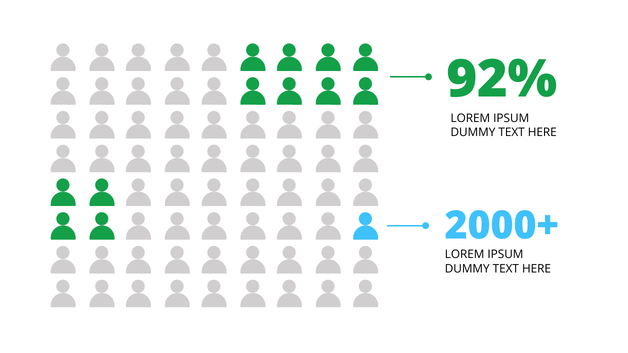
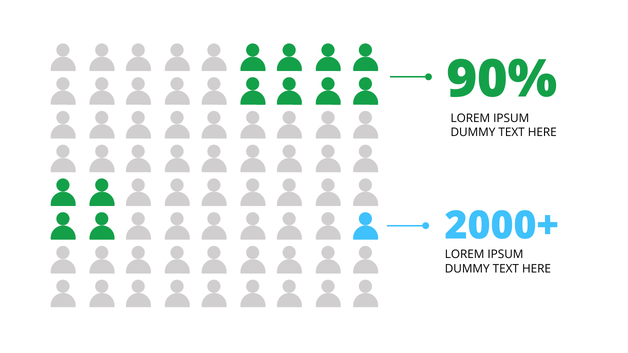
92%: 92% -> 90% (502, 80)
